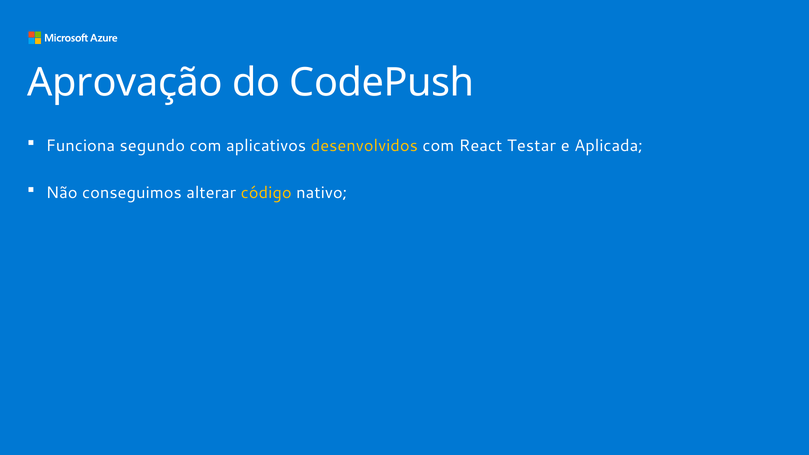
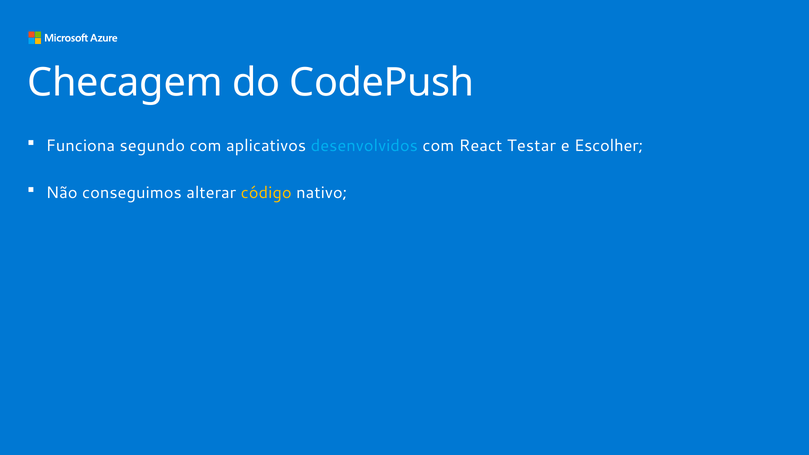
Aprovação: Aprovação -> Checagem (125, 82)
desenvolvidos colour: yellow -> light blue (364, 146)
Aplicada: Aplicada -> Escolher (609, 146)
